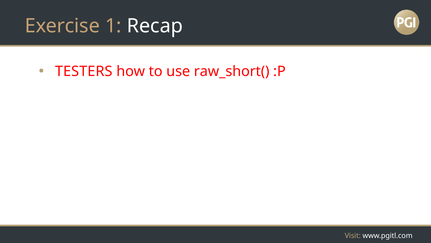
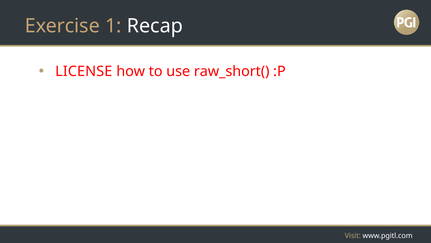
TESTERS: TESTERS -> LICENSE (84, 71)
